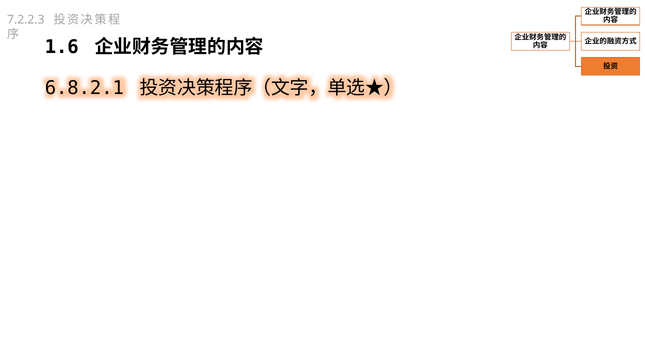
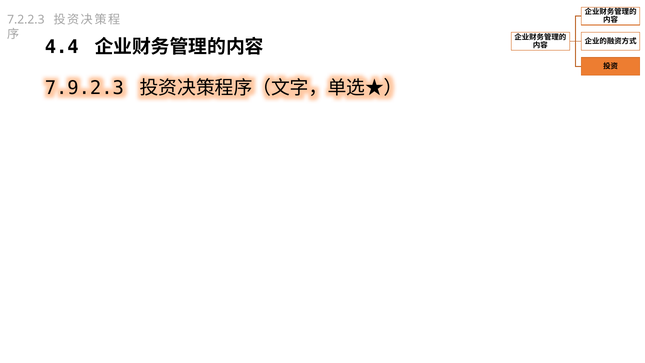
1.6: 1.6 -> 4.4 (62, 47)
6.8.2.1: 6.8.2.1 -> 7.9.2.3 (84, 88)
